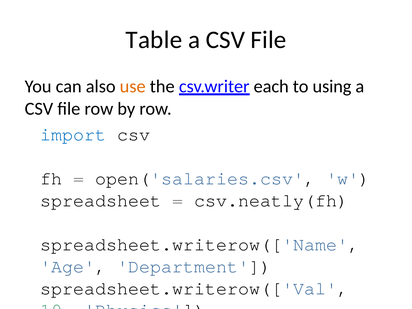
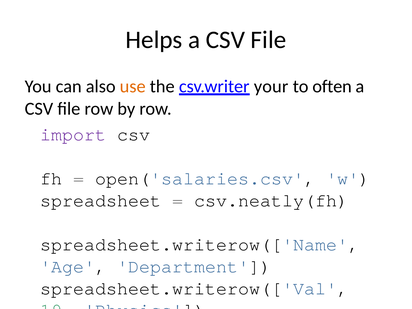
Table: Table -> Helps (154, 40)
each: each -> your (271, 86)
using: using -> often (332, 86)
import colour: blue -> purple (73, 134)
